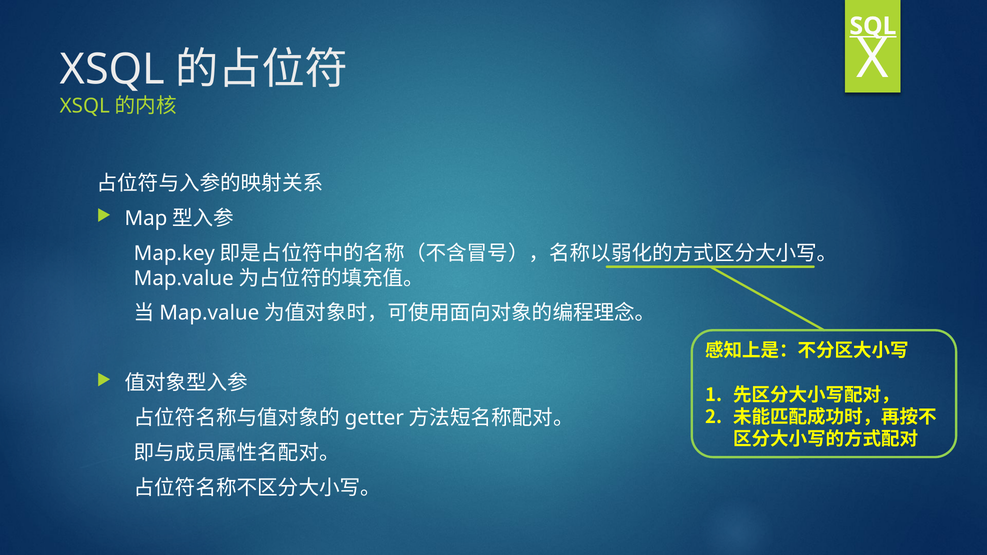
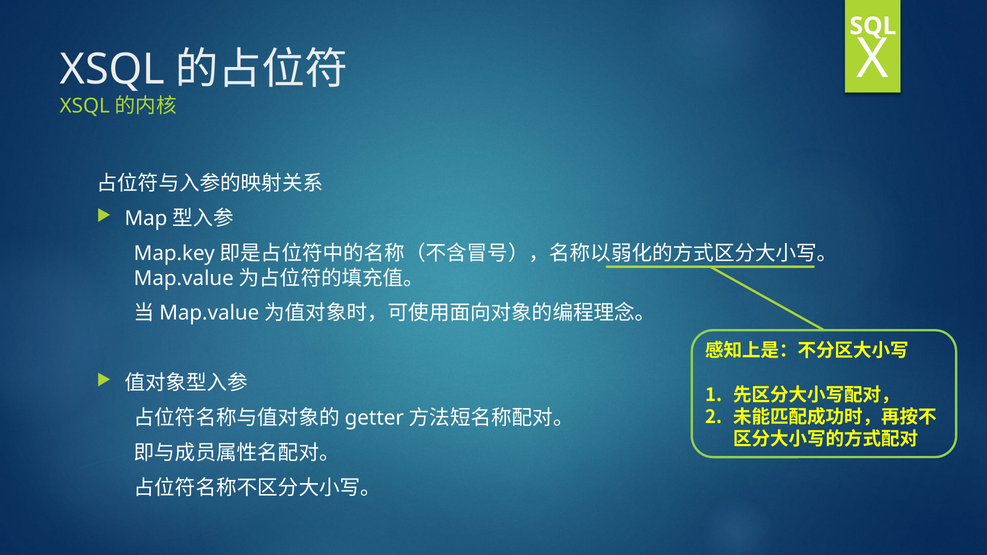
SQL underline: present -> none (873, 26)
